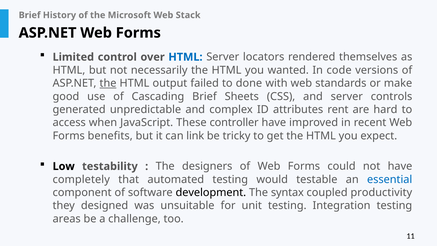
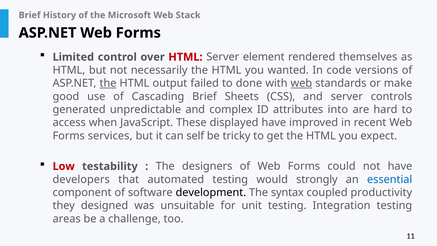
HTML colour: blue -> red (185, 57)
locators: locators -> element (264, 57)
web underline: none -> present (301, 83)
rent: rent -> into (338, 109)
controller: controller -> displayed (234, 123)
benefits: benefits -> services (110, 136)
link: link -> self (195, 136)
Low colour: black -> red (64, 166)
completely: completely -> developers (81, 179)
testable: testable -> strongly (317, 179)
